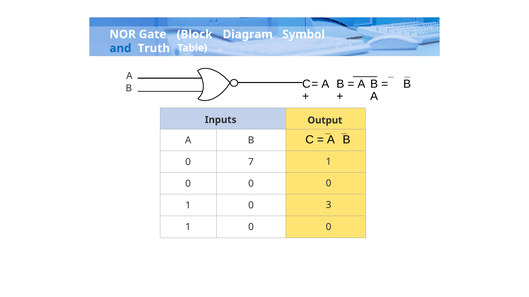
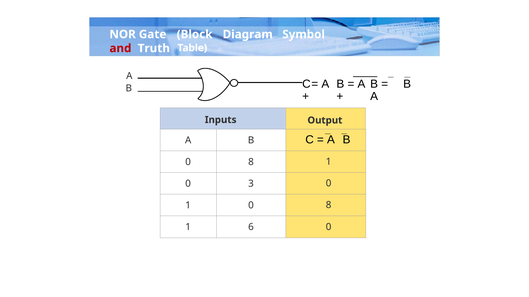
and colour: blue -> red (120, 48)
7: 7 -> 8 (251, 162)
0: 0 -> 3 (251, 184)
1 0 3: 3 -> 8 (329, 205)
0: 0 -> 6 (251, 227)
